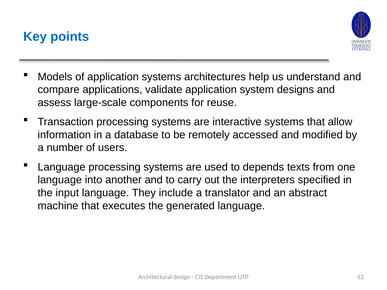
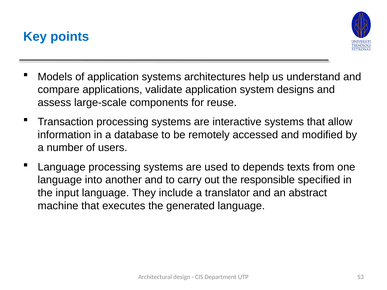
interpreters: interpreters -> responsible (268, 180)
